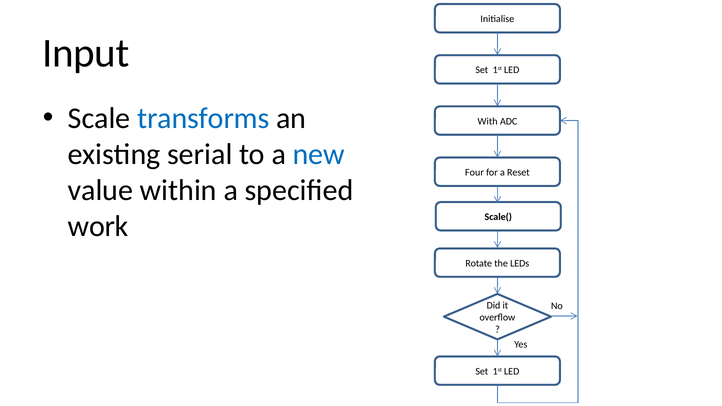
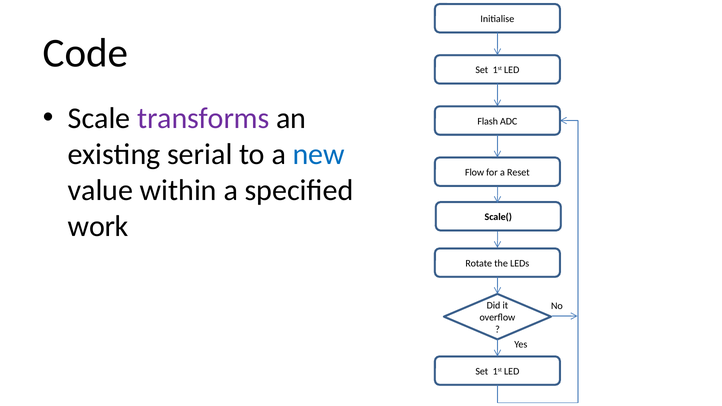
Input: Input -> Code (86, 53)
transforms colour: blue -> purple (203, 118)
With: With -> Flash (488, 121)
Four: Four -> Flow (475, 172)
